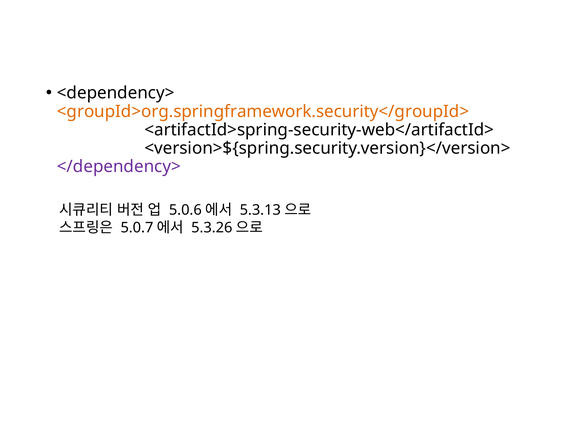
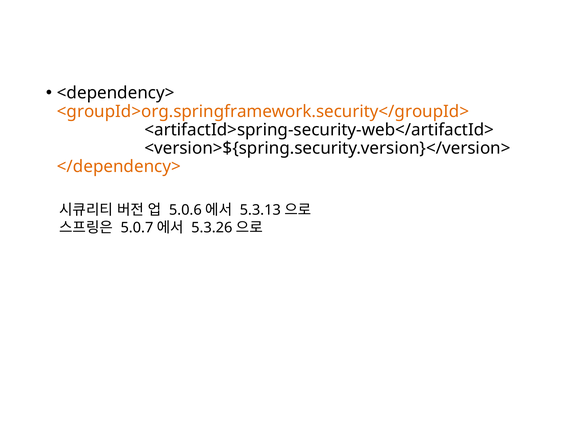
</dependency> colour: purple -> orange (119, 167)
